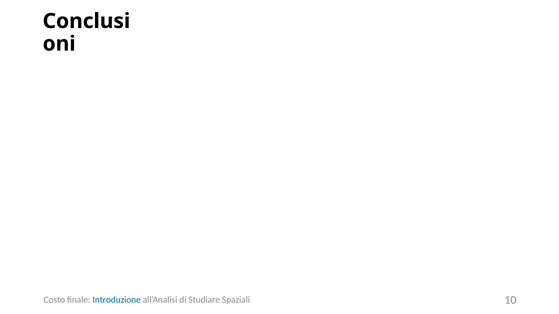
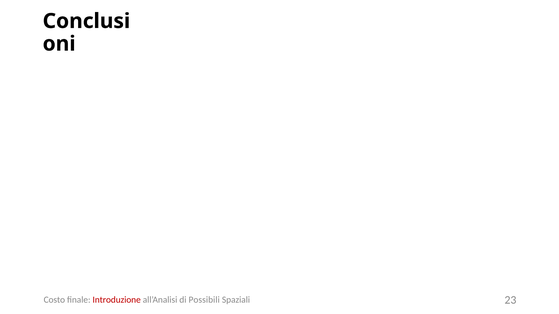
Introduzione colour: blue -> red (117, 300)
Studiare: Studiare -> Possibili (204, 300)
10: 10 -> 23 (510, 300)
